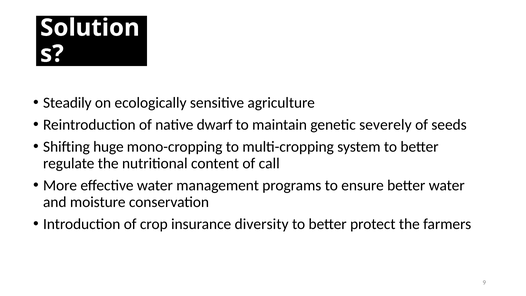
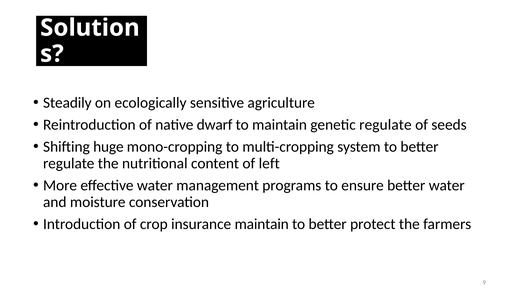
genetic severely: severely -> regulate (385, 125)
call: call -> left (269, 163)
insurance diversity: diversity -> maintain (262, 224)
